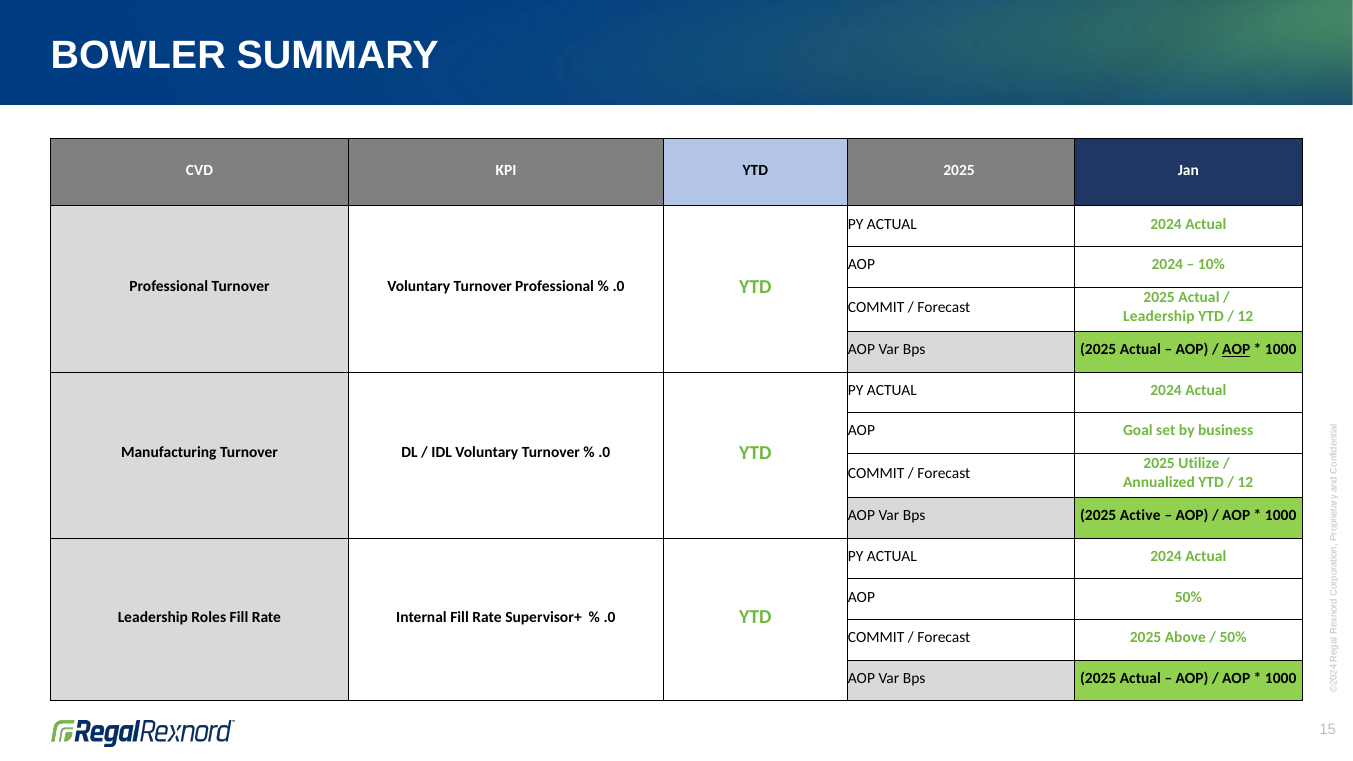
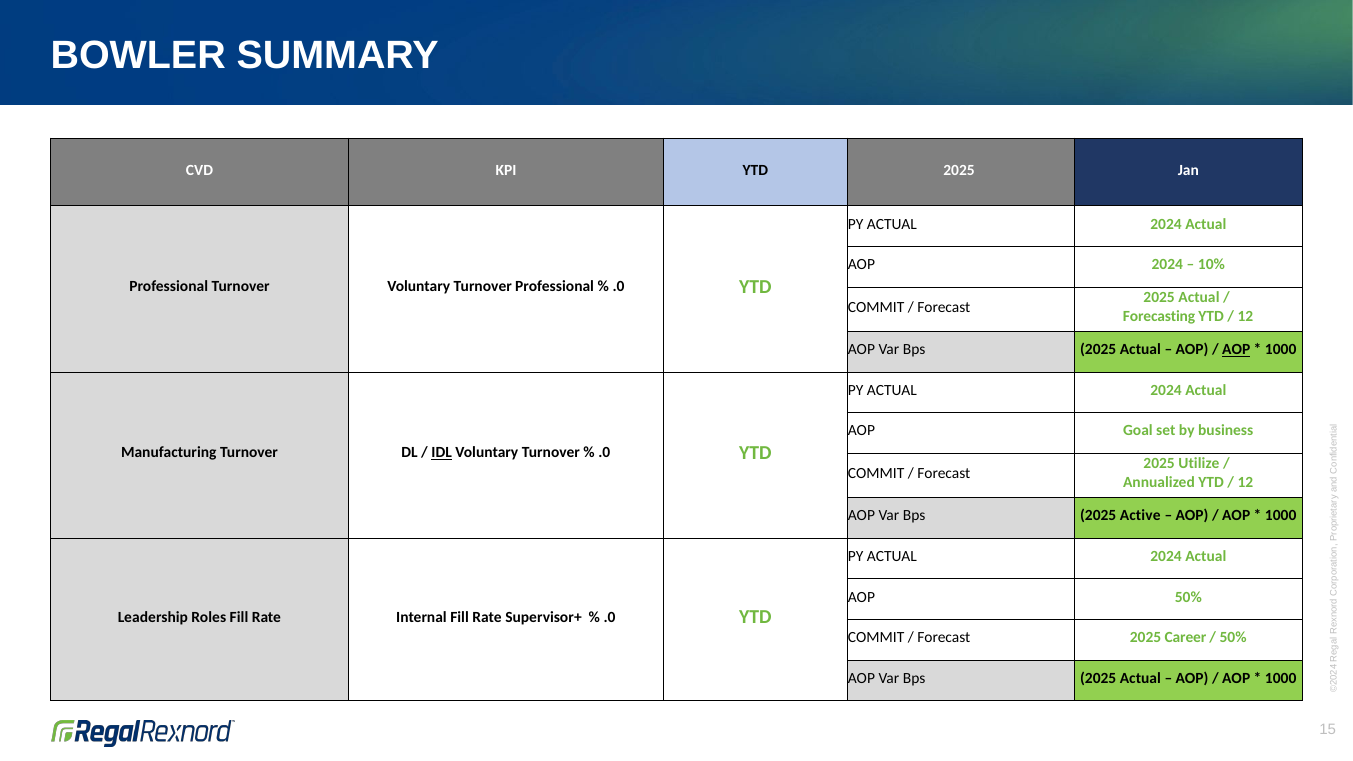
Leadership: Leadership -> Forecasting (1159, 317)
IDL underline: none -> present (442, 453)
Above: Above -> Career (1185, 638)
